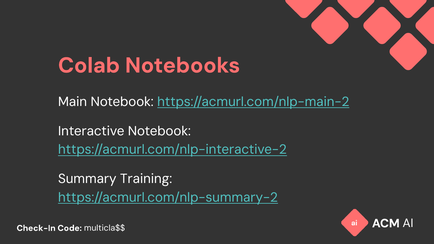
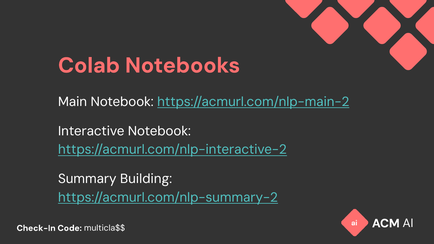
Training: Training -> Building (146, 179)
